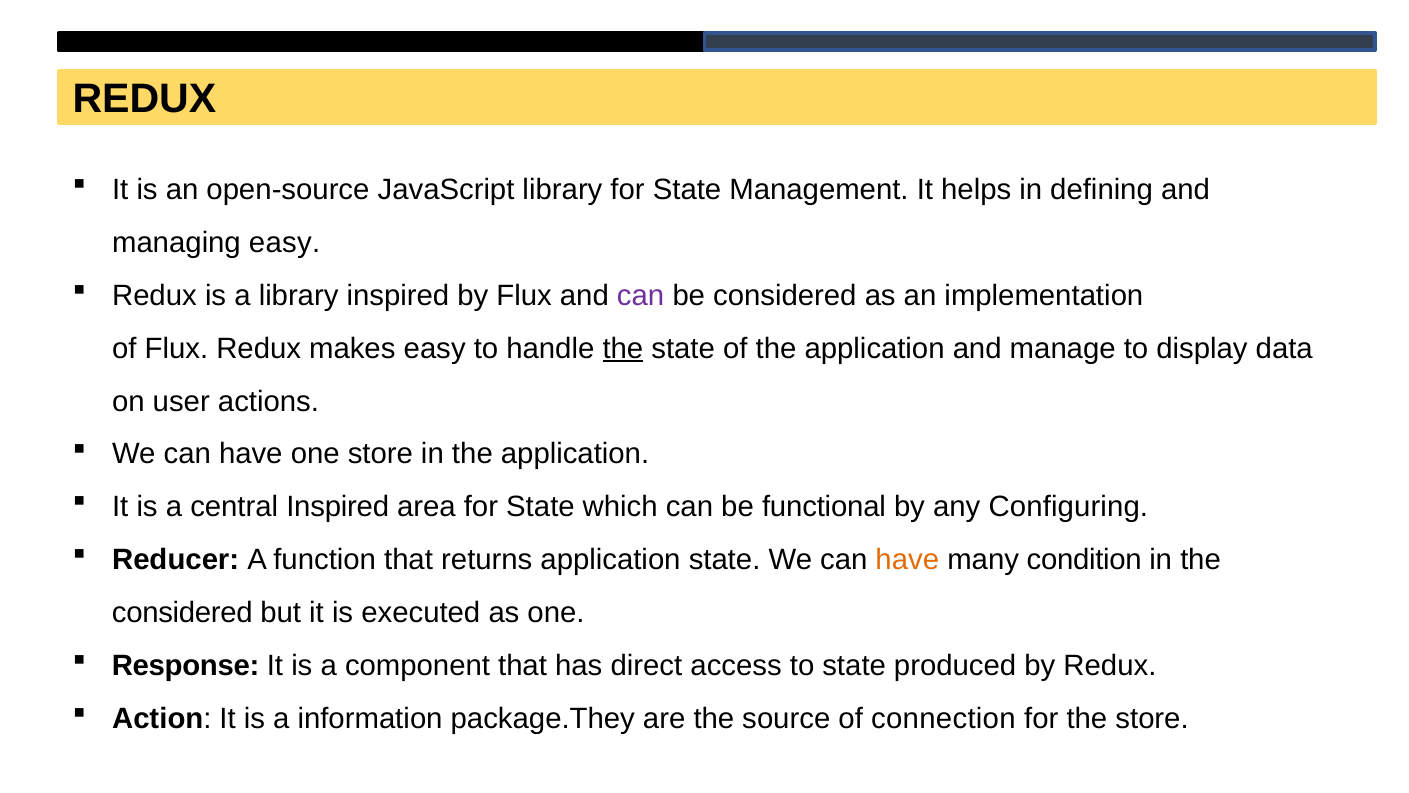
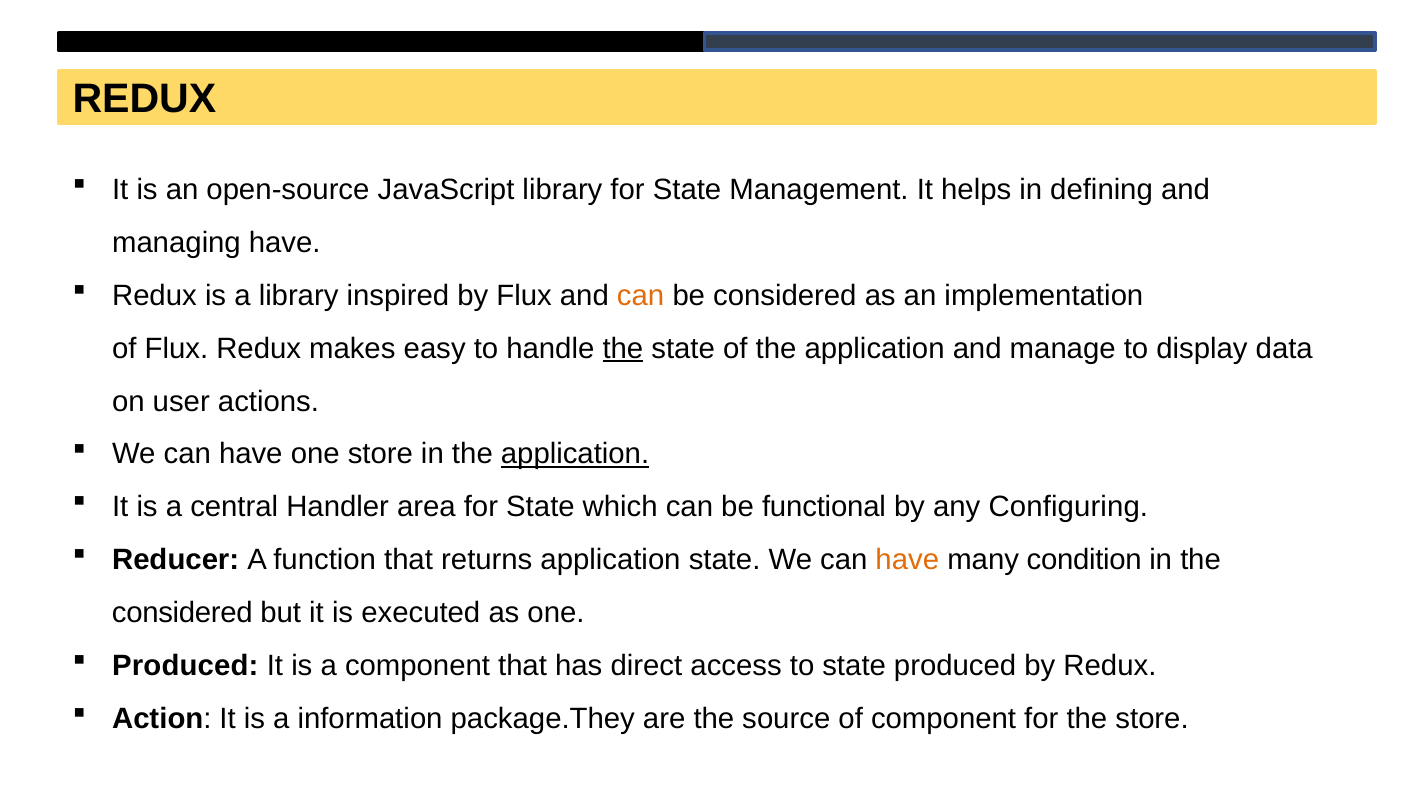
managing easy: easy -> have (285, 243)
can colour: purple -> orange (641, 296)
application underline: none -> present (575, 454)
central Inspired: Inspired -> Handler (338, 507)
Response: Response -> Produced (185, 665)
of connection: connection -> component (944, 718)
